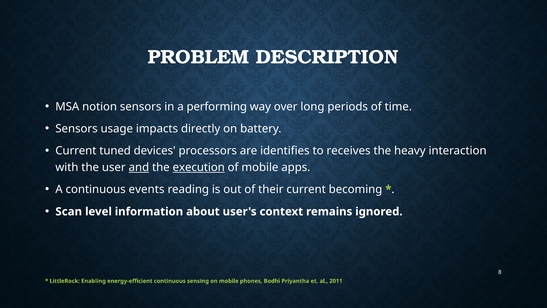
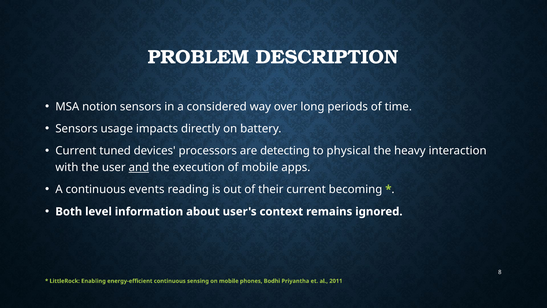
performing: performing -> considered (217, 106)
identifies: identifies -> detecting (285, 151)
receives: receives -> physical (349, 151)
execution underline: present -> none (199, 167)
Scan: Scan -> Both (69, 211)
